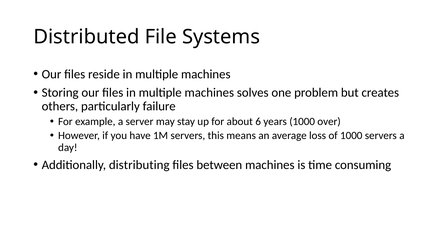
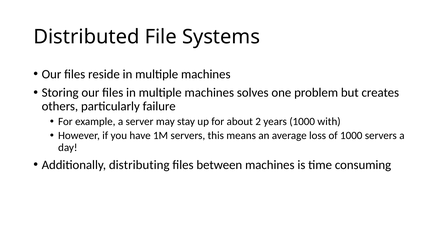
6: 6 -> 2 (258, 122)
over: over -> with (329, 122)
